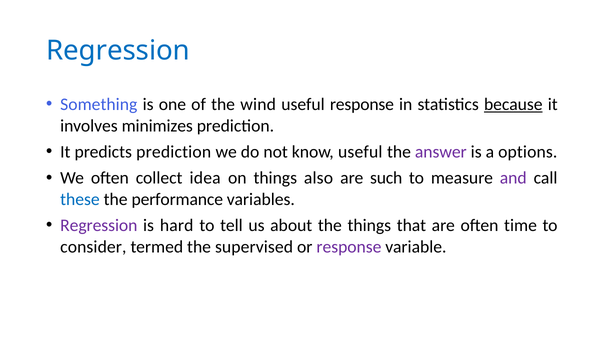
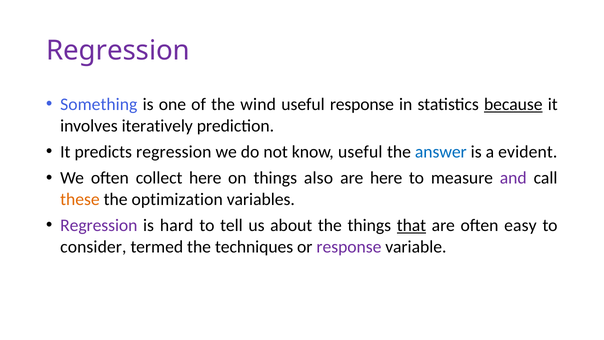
Regression colour: blue -> purple (118, 51)
minimizes: minimizes -> iteratively (157, 126)
predicts prediction: prediction -> regression (174, 152)
answer colour: purple -> blue (441, 152)
options: options -> evident (528, 152)
collect idea: idea -> here (205, 178)
are such: such -> here (386, 178)
these colour: blue -> orange (80, 199)
performance: performance -> optimization (177, 199)
that underline: none -> present (411, 225)
time: time -> easy (520, 225)
supervised: supervised -> techniques (254, 247)
